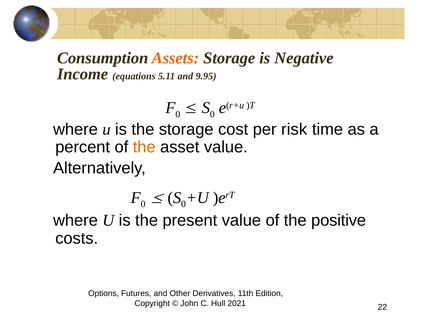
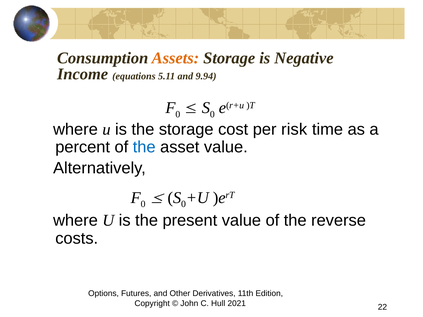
9.95: 9.95 -> 9.94 (206, 76)
the colour: orange -> blue (144, 147)
positive: positive -> reverse (339, 221)
